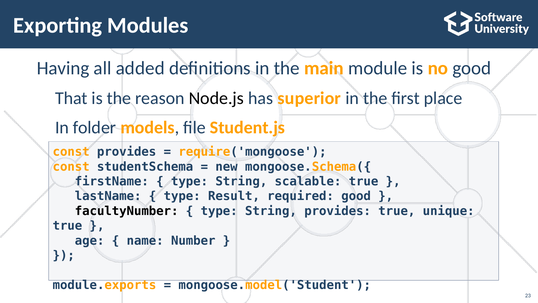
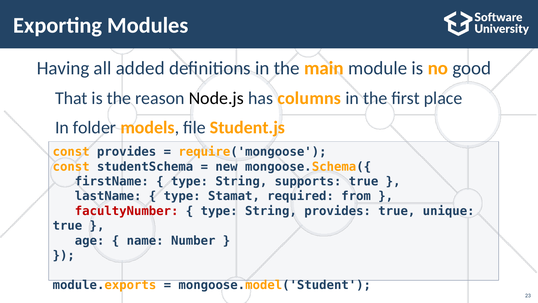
superior: superior -> columns (309, 98)
scalable: scalable -> supports (308, 181)
Result: Result -> Stamat (234, 196)
required good: good -> from (356, 196)
facultyNumber colour: black -> red (127, 211)
